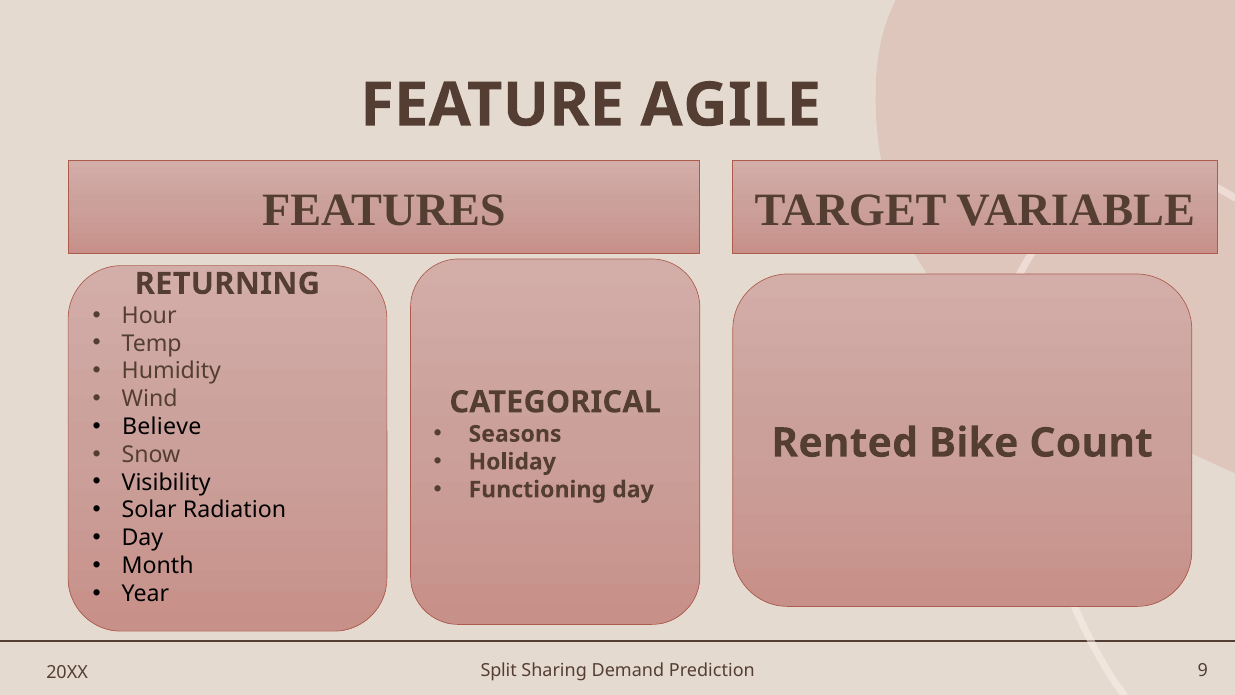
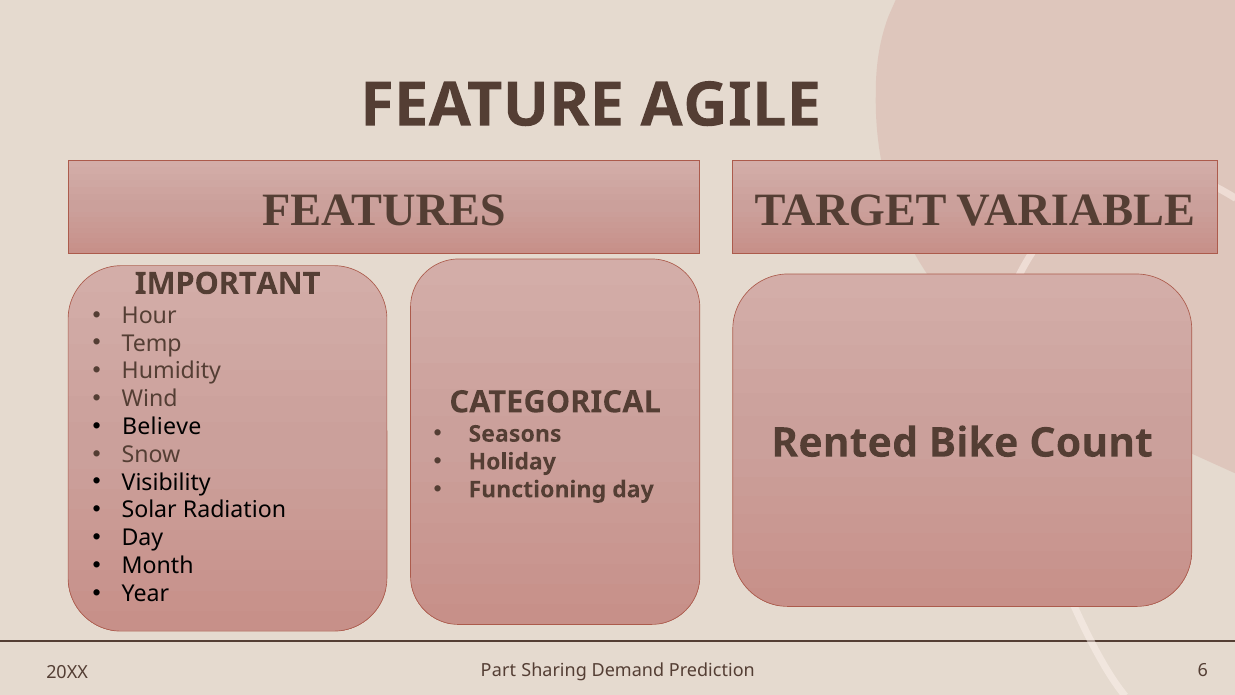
RETURNING: RETURNING -> IMPORTANT (228, 284)
Split: Split -> Part (498, 670)
9: 9 -> 6 (1203, 670)
